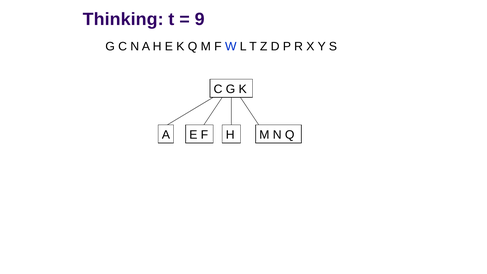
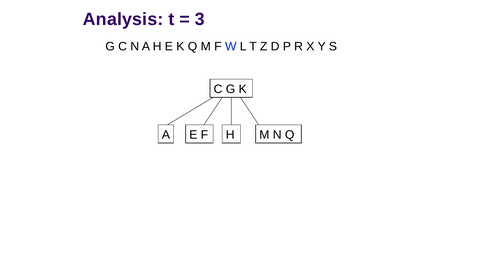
Thinking: Thinking -> Analysis (123, 19)
9: 9 -> 3 (200, 19)
